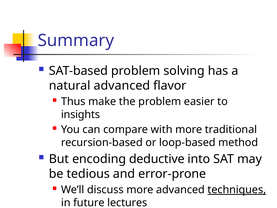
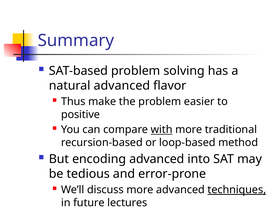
insights: insights -> positive (80, 114)
with underline: none -> present (162, 129)
encoding deductive: deductive -> advanced (157, 159)
